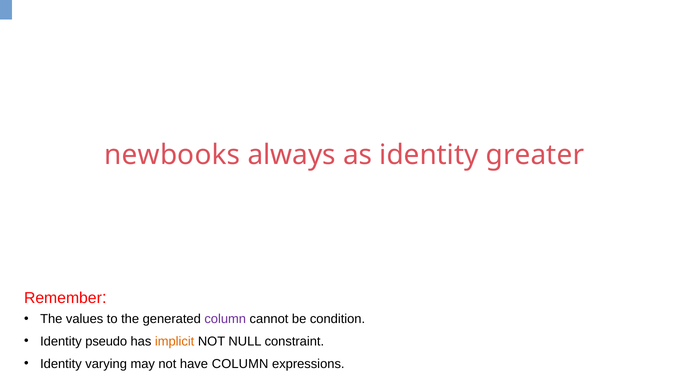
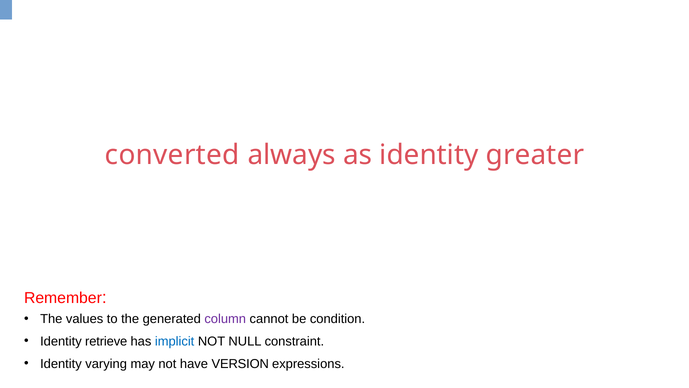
newbooks: newbooks -> converted (172, 155)
pseudo: pseudo -> retrieve (106, 341)
implicit colour: orange -> blue (175, 341)
have COLUMN: COLUMN -> VERSION (240, 363)
